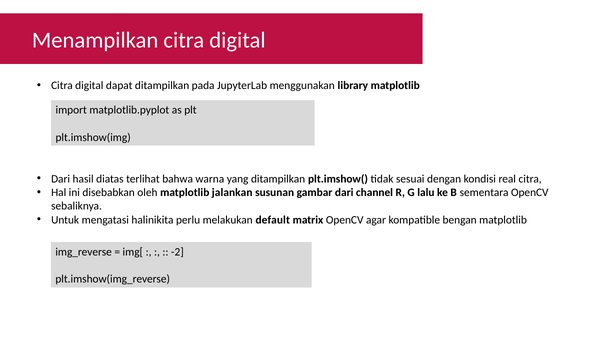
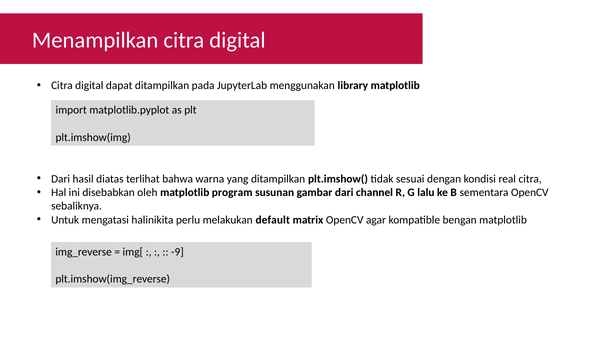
jalankan: jalankan -> program (232, 192)
-2: -2 -> -9 (177, 251)
